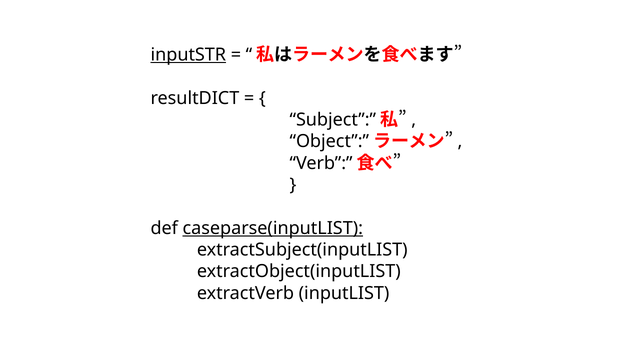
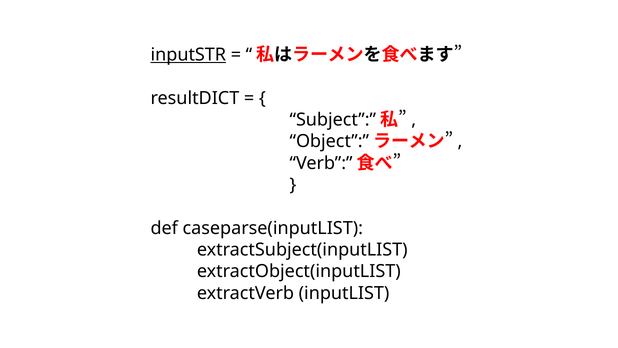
caseparse(inputLIST underline: present -> none (273, 228)
